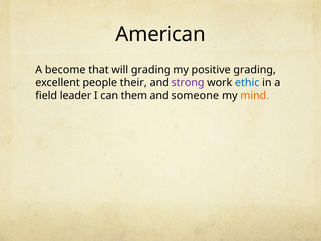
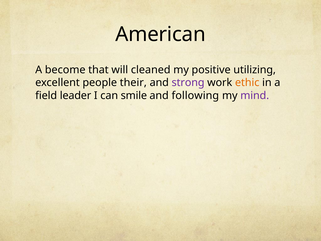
will grading: grading -> cleaned (151, 70)
positive grading: grading -> utilizing (255, 70)
ethic colour: blue -> orange (247, 83)
them: them -> smile (134, 95)
someone: someone -> following (195, 95)
mind colour: orange -> purple (255, 95)
